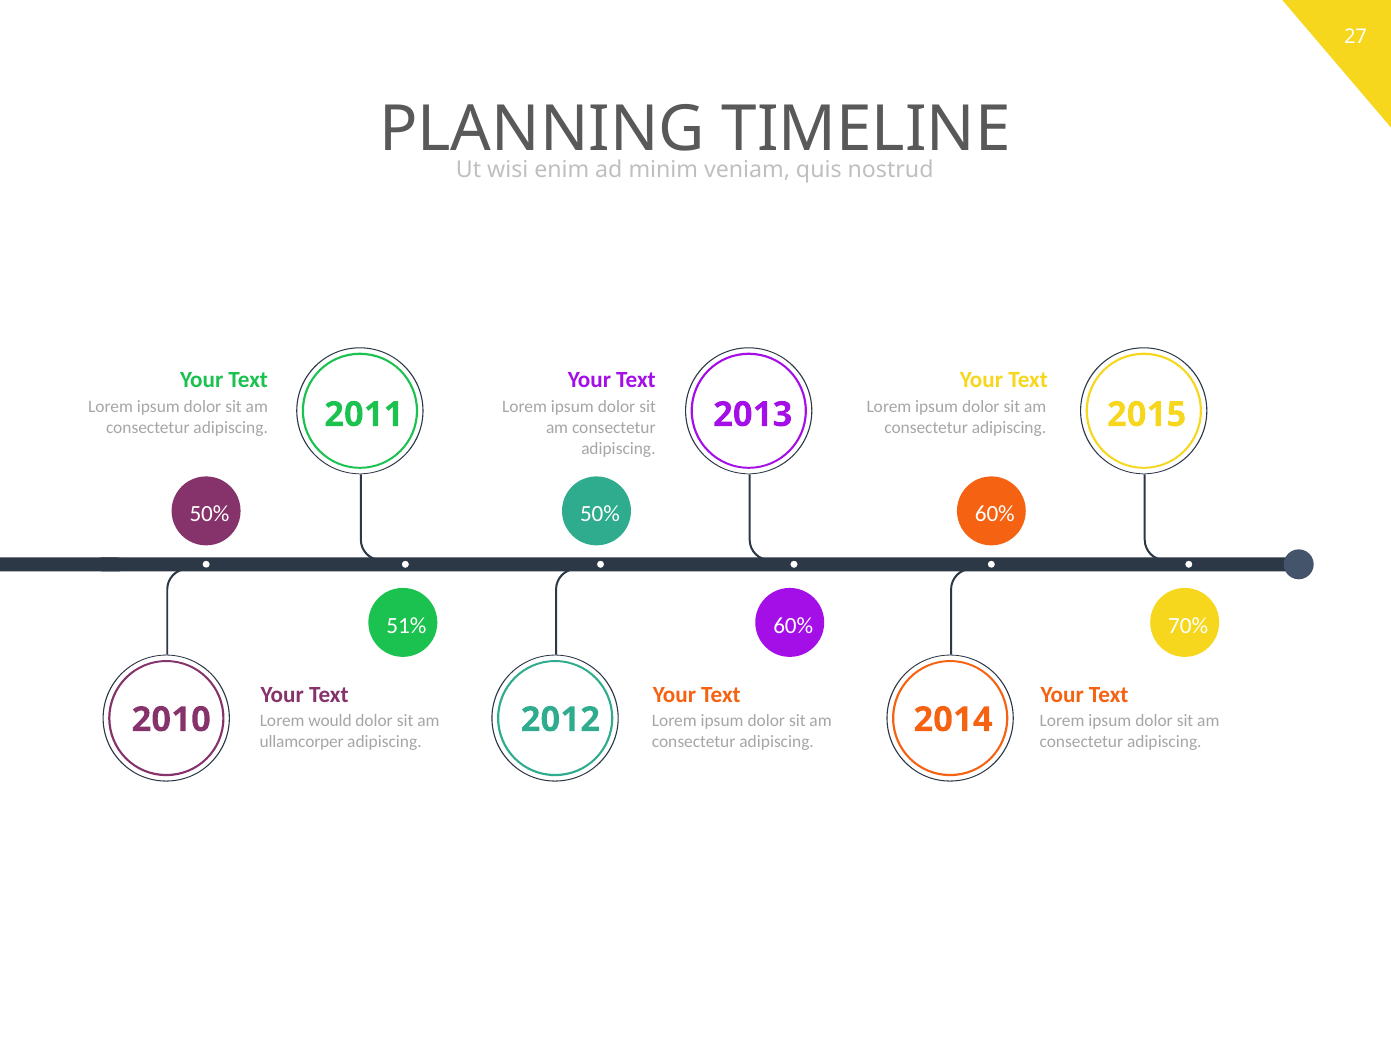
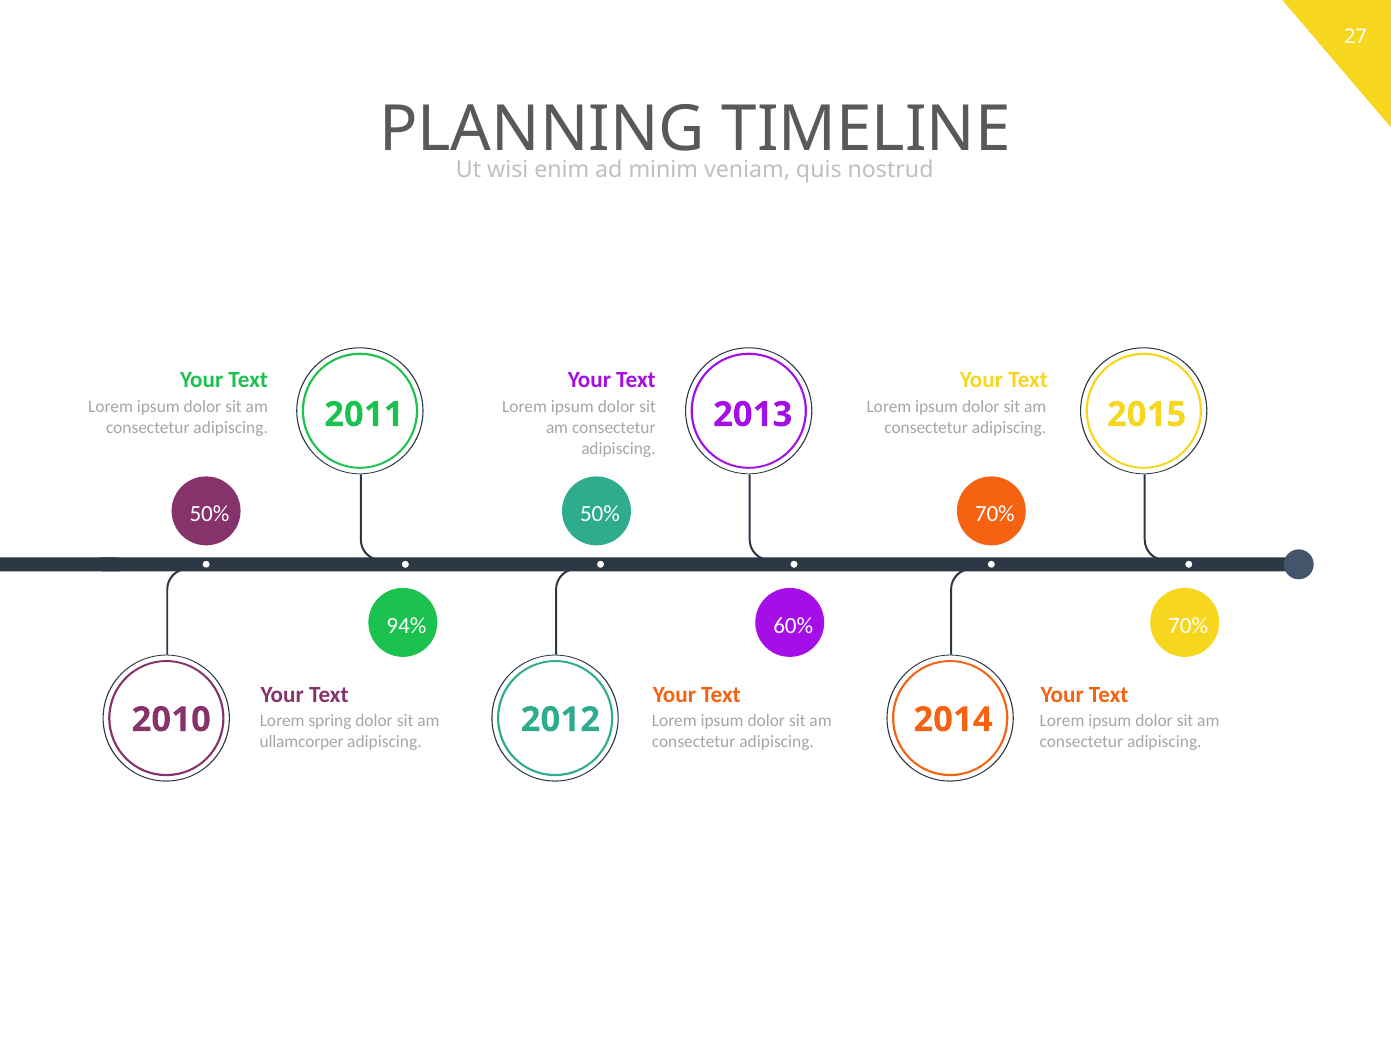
60%: 60% -> 70% (995, 514)
51%: 51% -> 94% (406, 626)
would: would -> spring (330, 721)
